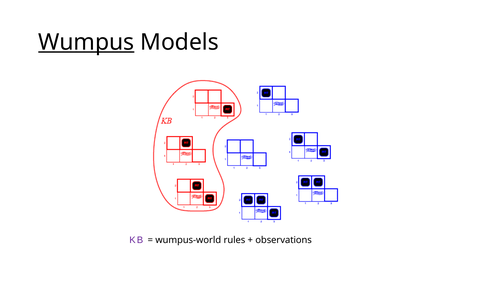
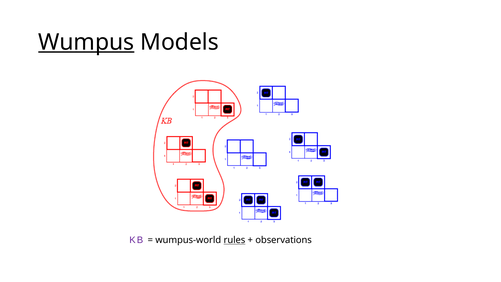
rules underline: none -> present (234, 240)
